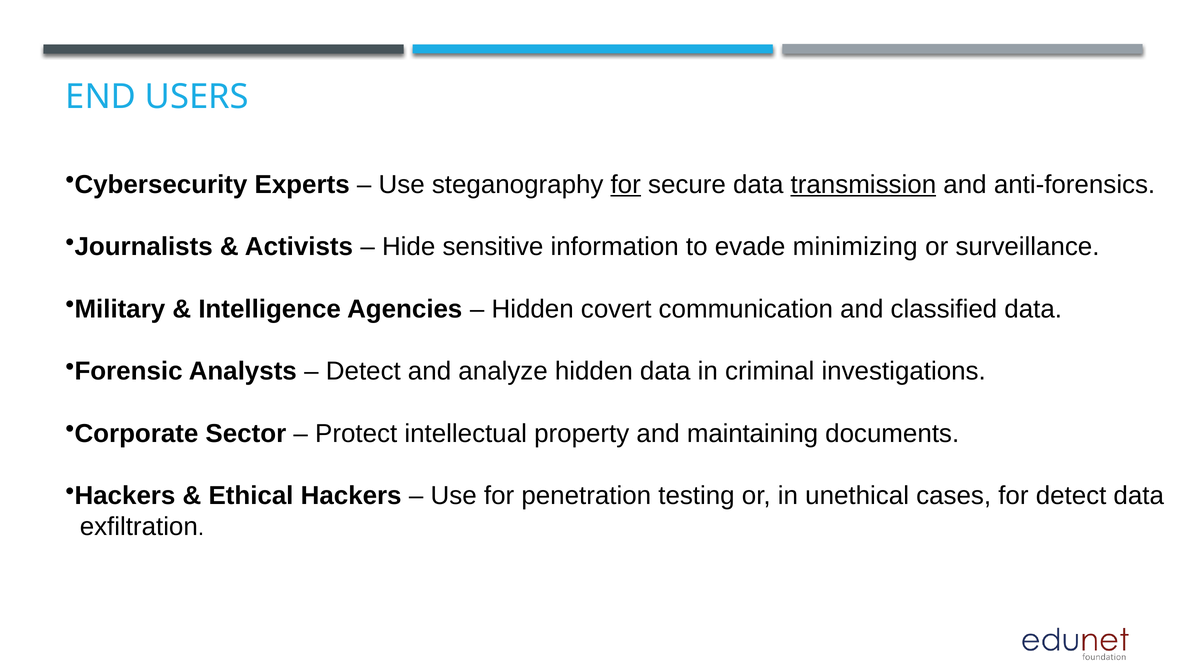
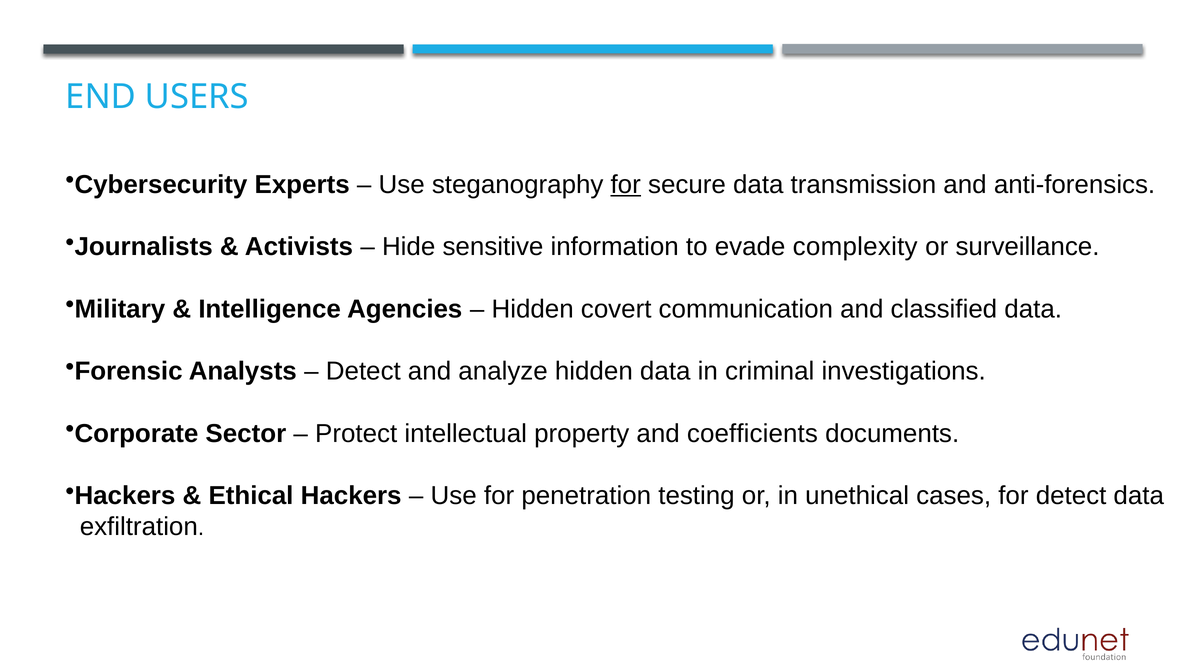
transmission underline: present -> none (863, 185)
minimizing: minimizing -> complexity (855, 247)
maintaining: maintaining -> coefficients (752, 434)
